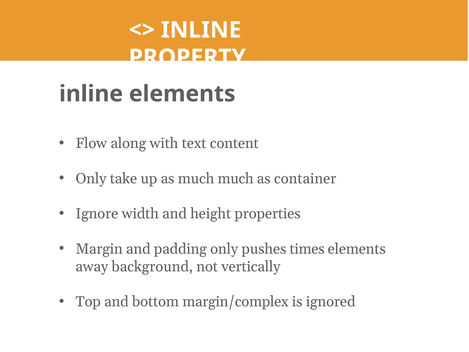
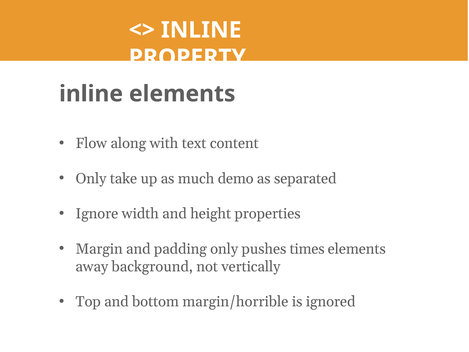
much much: much -> demo (236, 178)
container: container -> separated (305, 178)
margin/complex: margin/complex -> margin/horrible (235, 302)
